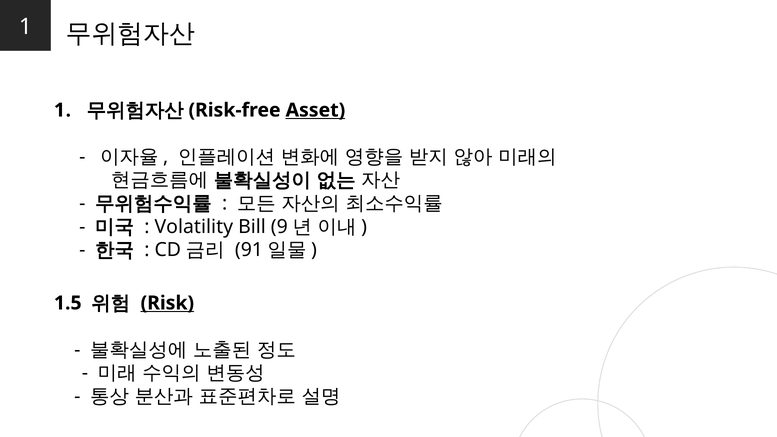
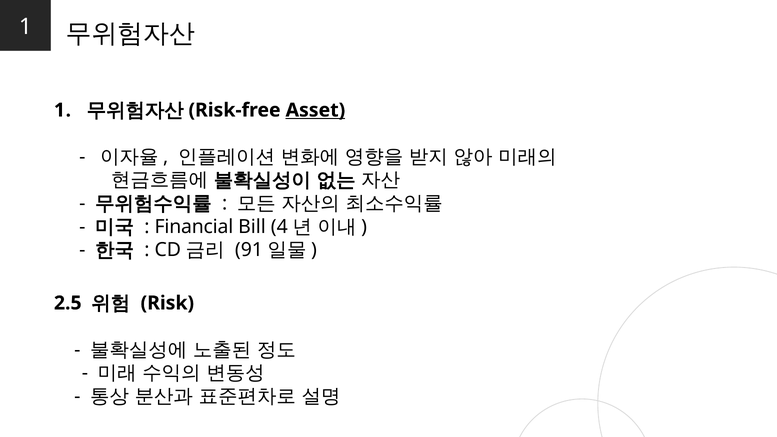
Volatility: Volatility -> Financial (194, 227)
9: 9 -> 4 (279, 227)
1.5: 1.5 -> 2.5 (68, 303)
Risk underline: present -> none (167, 303)
